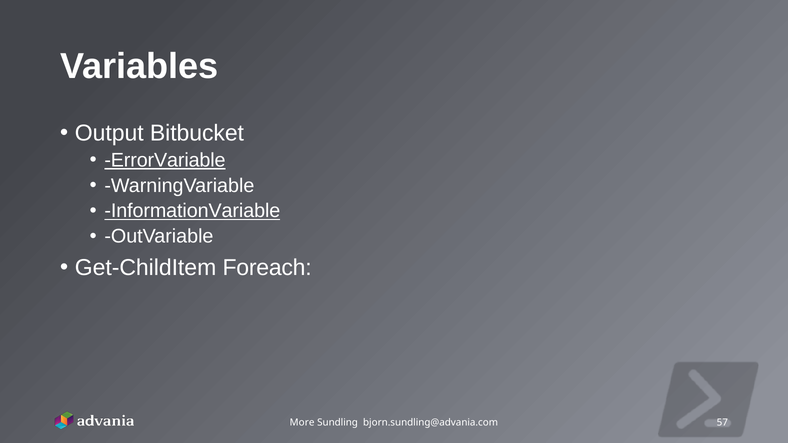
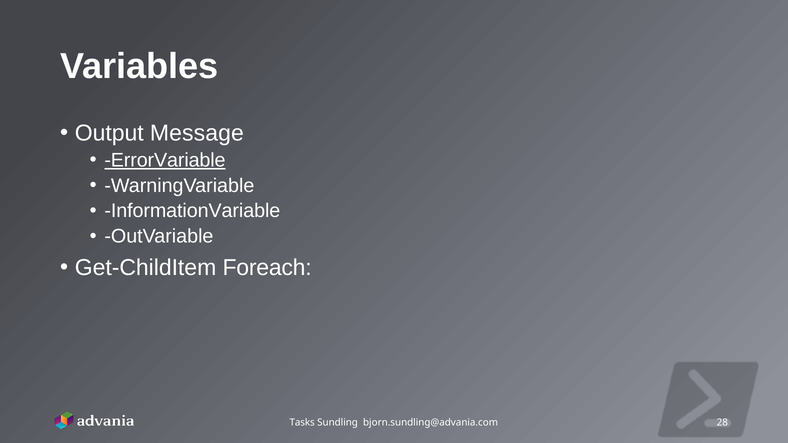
Bitbucket: Bitbucket -> Message (197, 133)
InformationVariable underline: present -> none (192, 211)
More: More -> Tasks (302, 423)
57: 57 -> 28 (722, 423)
